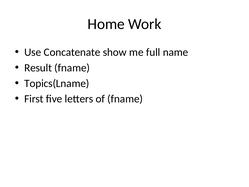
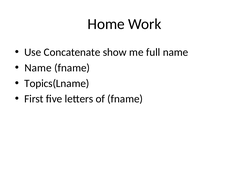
Result: Result -> Name (38, 68)
